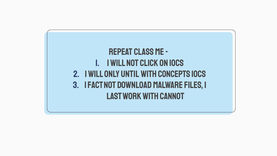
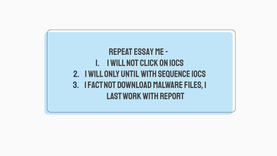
CLASS: CLASS -> ESSAY (144, 52)
CONCEPTS: CONCEPTS -> SEQUENCE (174, 74)
CANNOT: CANNOT -> REPORT (172, 96)
